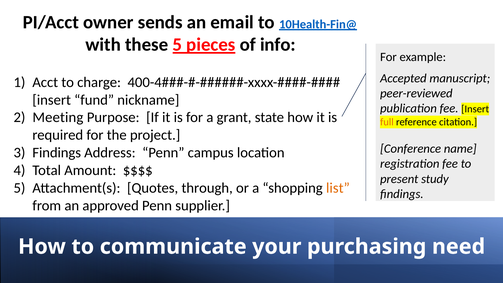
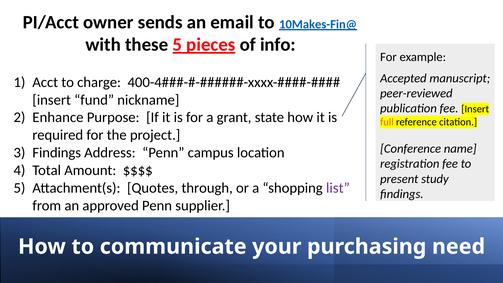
10Health-Fin@: 10Health-Fin@ -> 10Makes-Fin@ (318, 24)
Meeting: Meeting -> Enhance (58, 117)
list colour: orange -> purple (338, 188)
